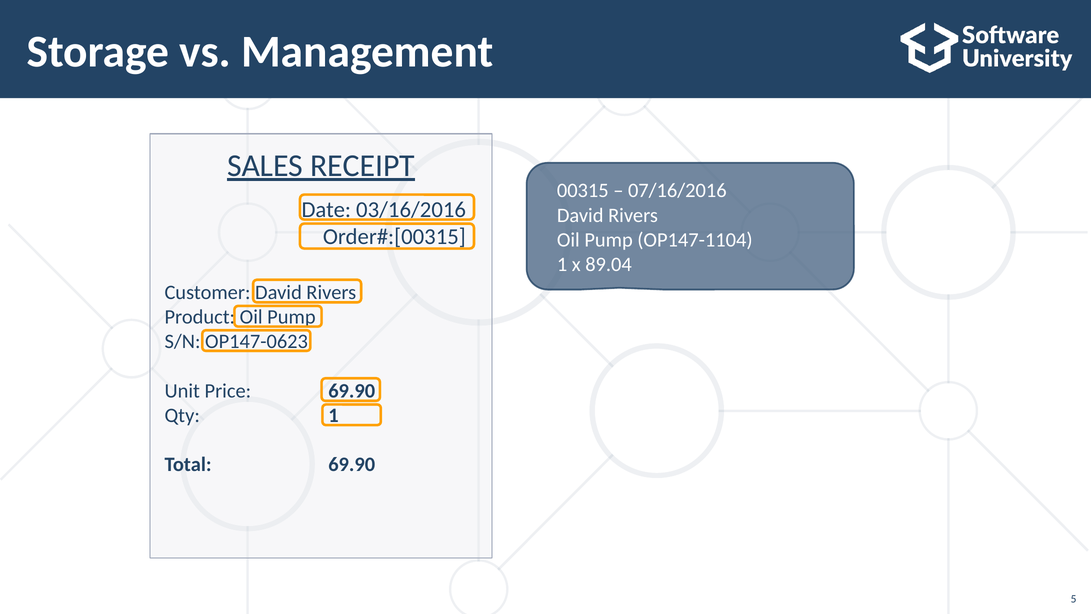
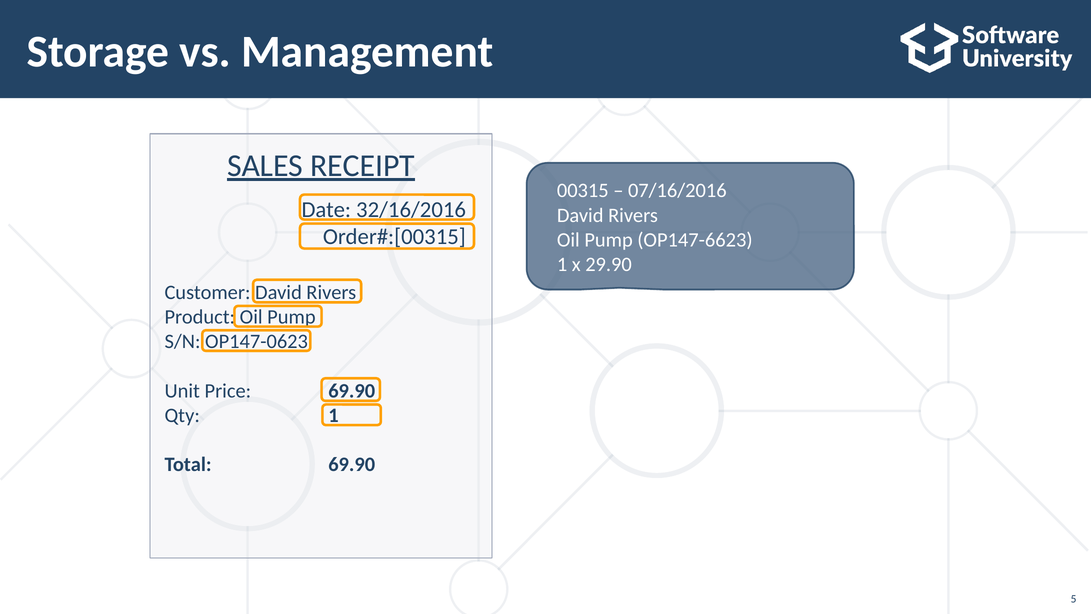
03/16/2016: 03/16/2016 -> 32/16/2016 (411, 210)
OP147-1104: OP147-1104 -> OP147-6623 (695, 240)
89.04: 89.04 -> 29.90 (609, 264)
